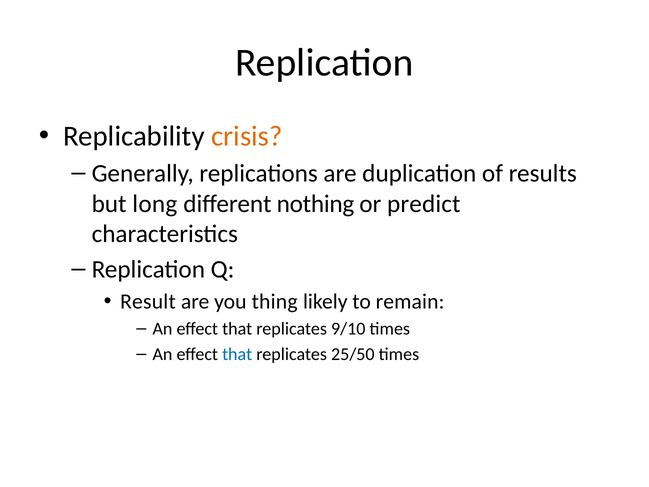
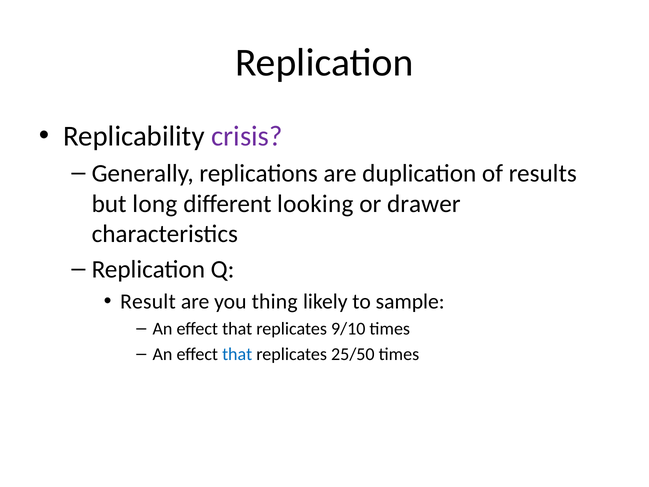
crisis colour: orange -> purple (247, 136)
nothing: nothing -> looking (315, 204)
predict: predict -> drawer (424, 204)
remain: remain -> sample (410, 302)
